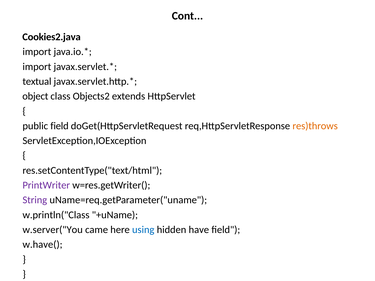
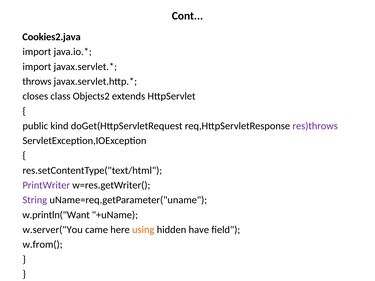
textual: textual -> throws (37, 81)
object: object -> closes (35, 96)
public field: field -> kind (59, 126)
res)throws colour: orange -> purple (315, 126)
w.println("Class: w.println("Class -> w.println("Want (56, 215)
using colour: blue -> orange (143, 230)
w.have(: w.have( -> w.from( (43, 245)
